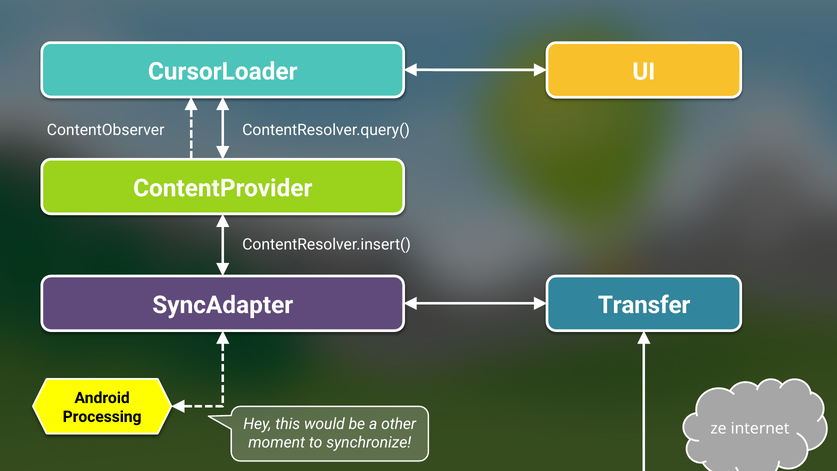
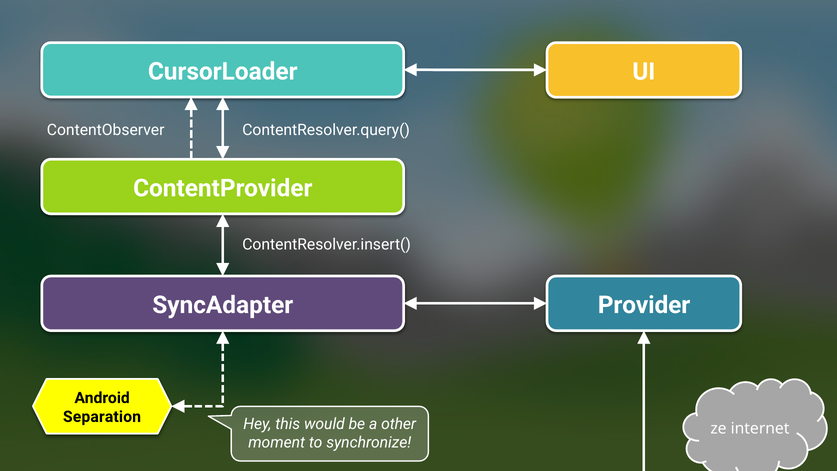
Transfer: Transfer -> Provider (644, 305)
Processing: Processing -> Separation (102, 417)
